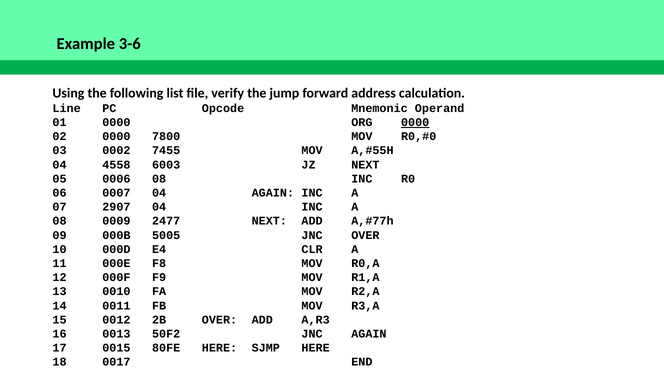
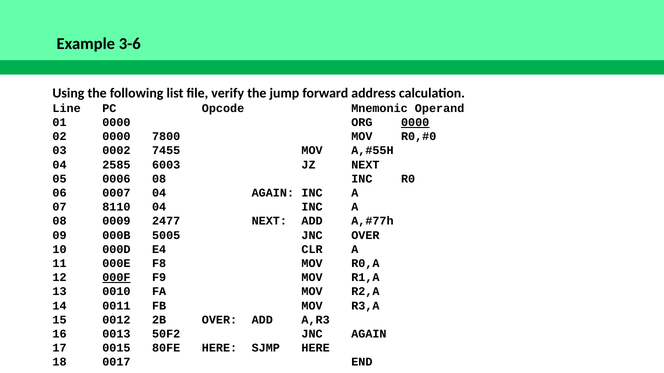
4558: 4558 -> 2585 (116, 165)
2907: 2907 -> 8110 (116, 207)
000F underline: none -> present (116, 278)
